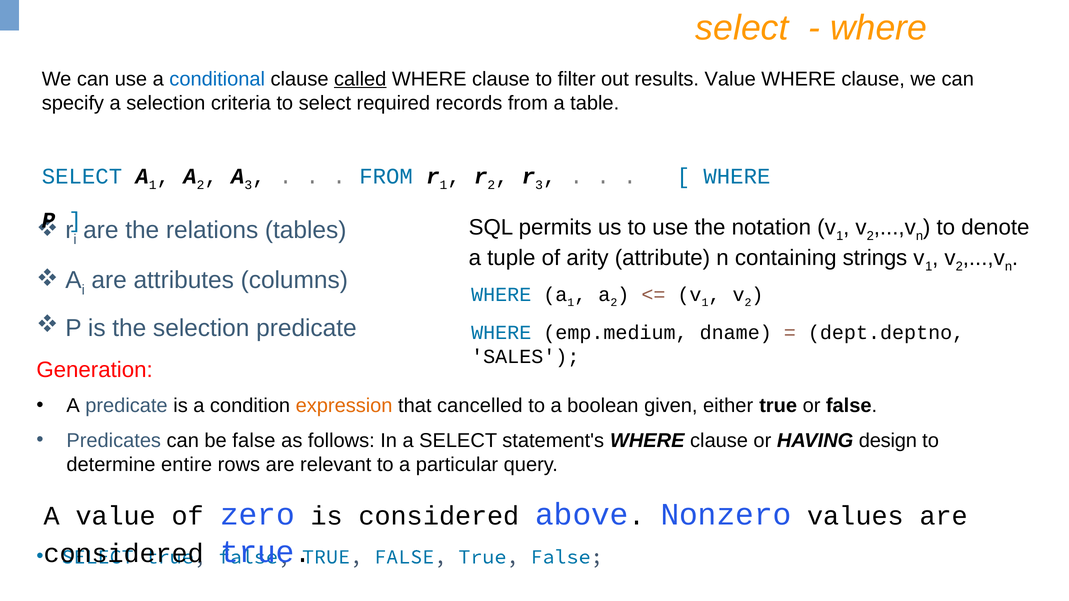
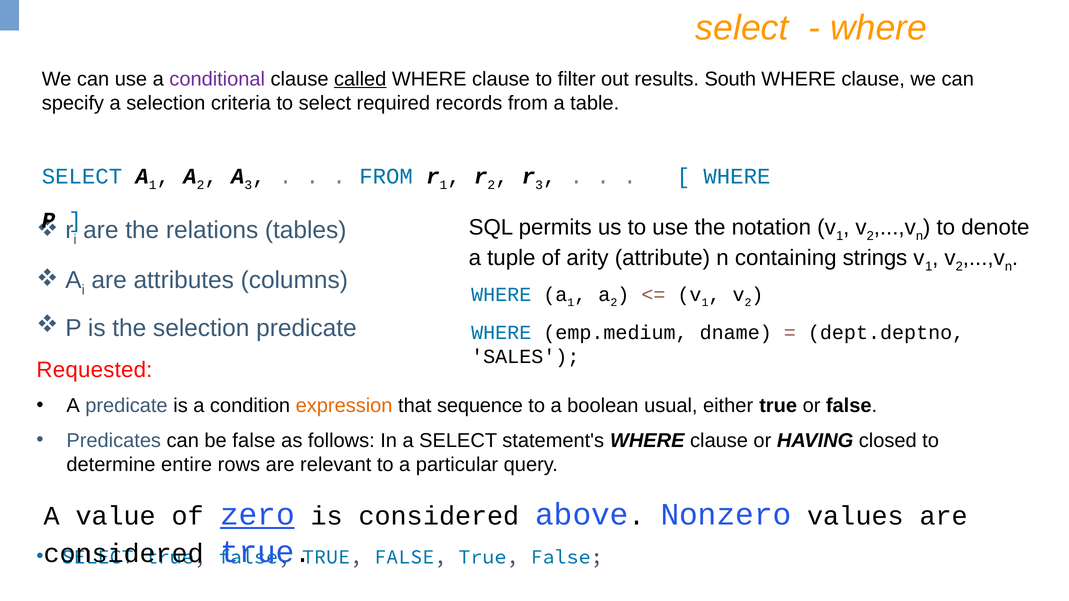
conditional colour: blue -> purple (217, 79)
results Value: Value -> South (730, 79)
Generation: Generation -> Requested (94, 370)
cancelled: cancelled -> sequence (480, 406)
given: given -> usual (671, 406)
design: design -> closed (888, 441)
zero underline: none -> present (257, 515)
